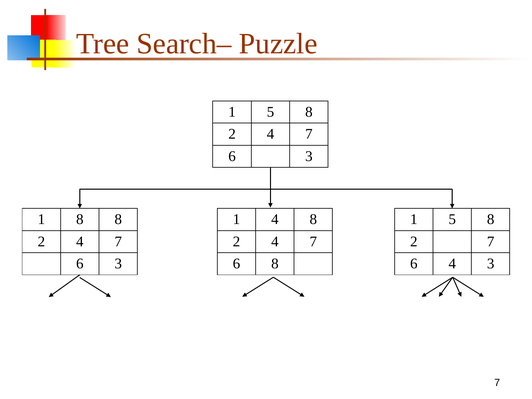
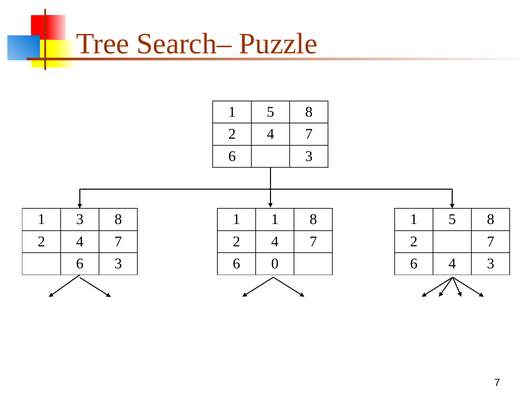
1 8: 8 -> 3 (80, 219)
1 4: 4 -> 1 (275, 219)
6 8: 8 -> 0 (275, 264)
